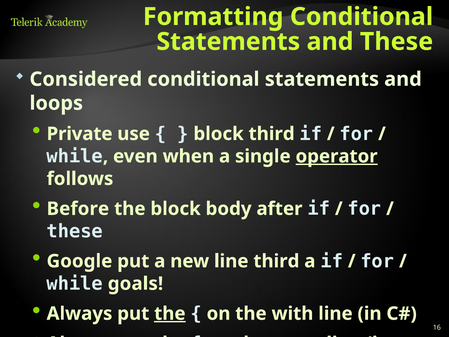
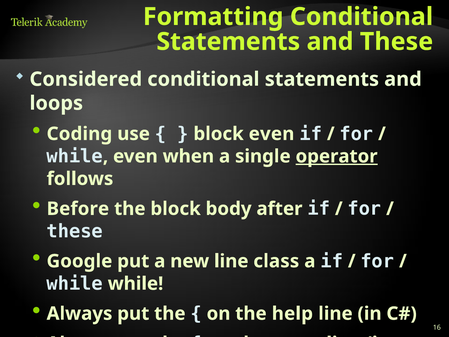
Private: Private -> Coding (79, 134)
block third: third -> even (272, 134)
line third: third -> class (276, 261)
while goals: goals -> while (136, 283)
the underline: present -> none (170, 313)
the with: with -> help (292, 313)
